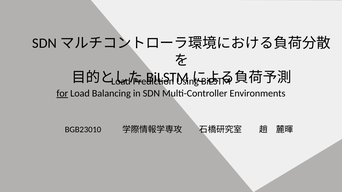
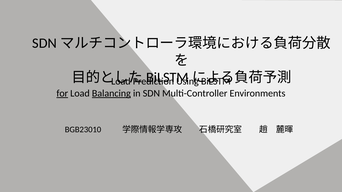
Balancing underline: none -> present (111, 94)
